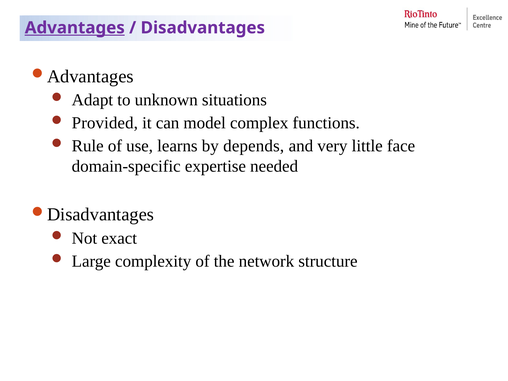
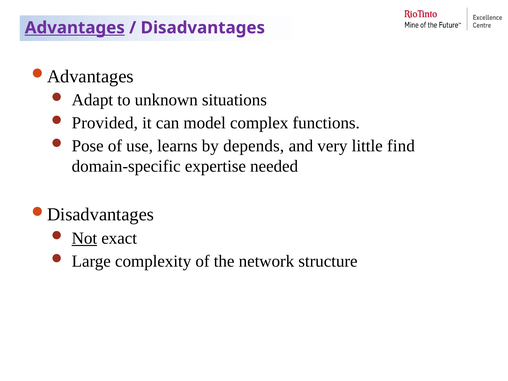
Rule: Rule -> Pose (88, 146)
face: face -> find (401, 146)
Not underline: none -> present (84, 238)
